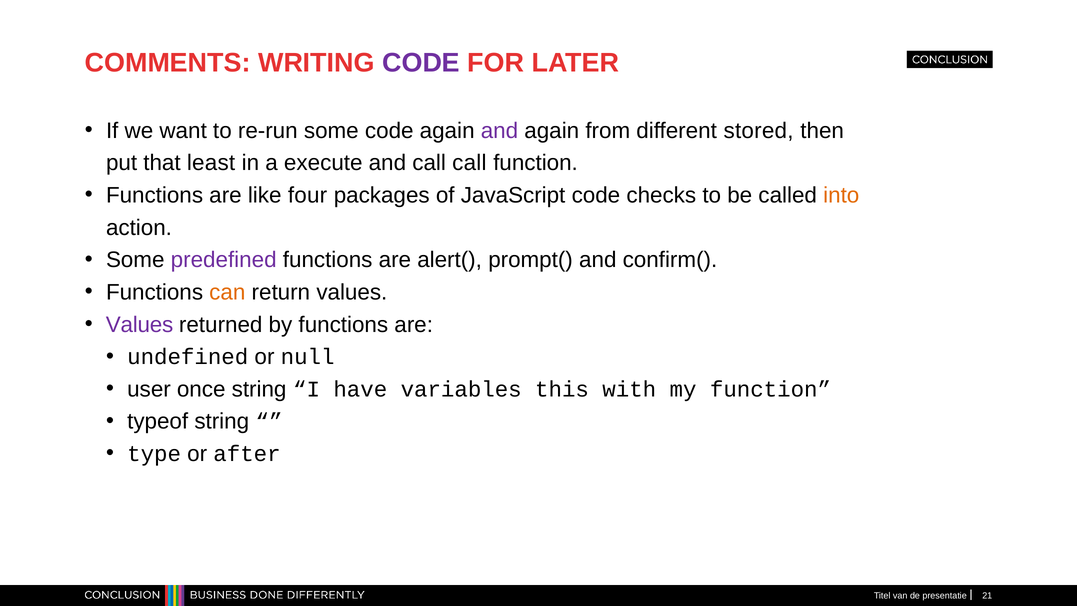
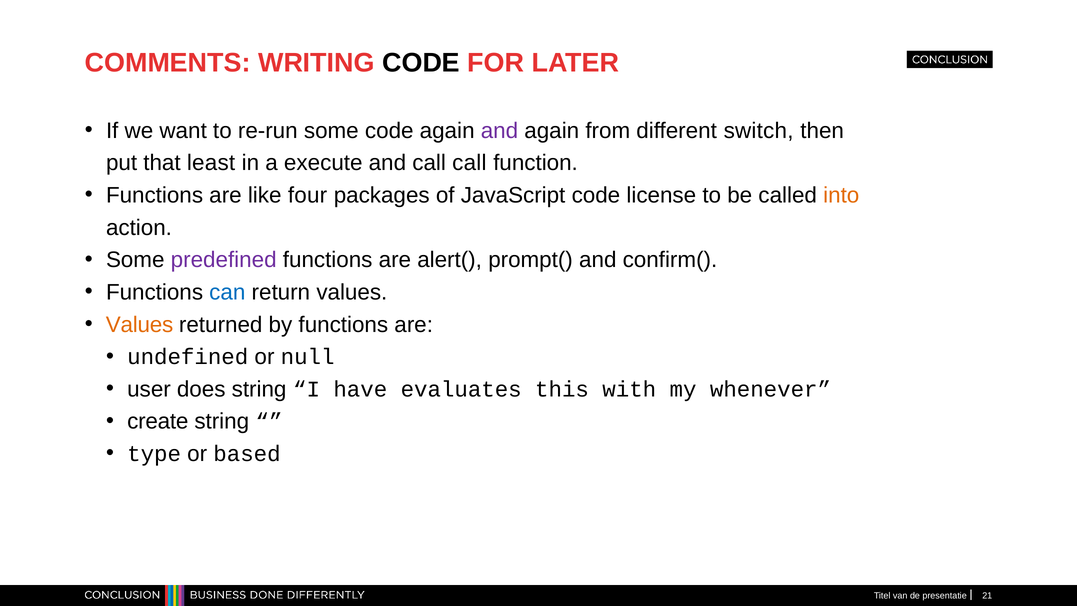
CODE colour: purple -> black (421, 63)
stored: stored -> switch (759, 131)
checks: checks -> license (661, 195)
can colour: orange -> blue (227, 292)
Values colour: purple -> orange (140, 325)
once: once -> does (201, 389)
variables: variables -> evaluates (461, 389)
my function: function -> whenever (770, 389)
typeof: typeof -> create (158, 421)
after: after -> based (247, 454)
